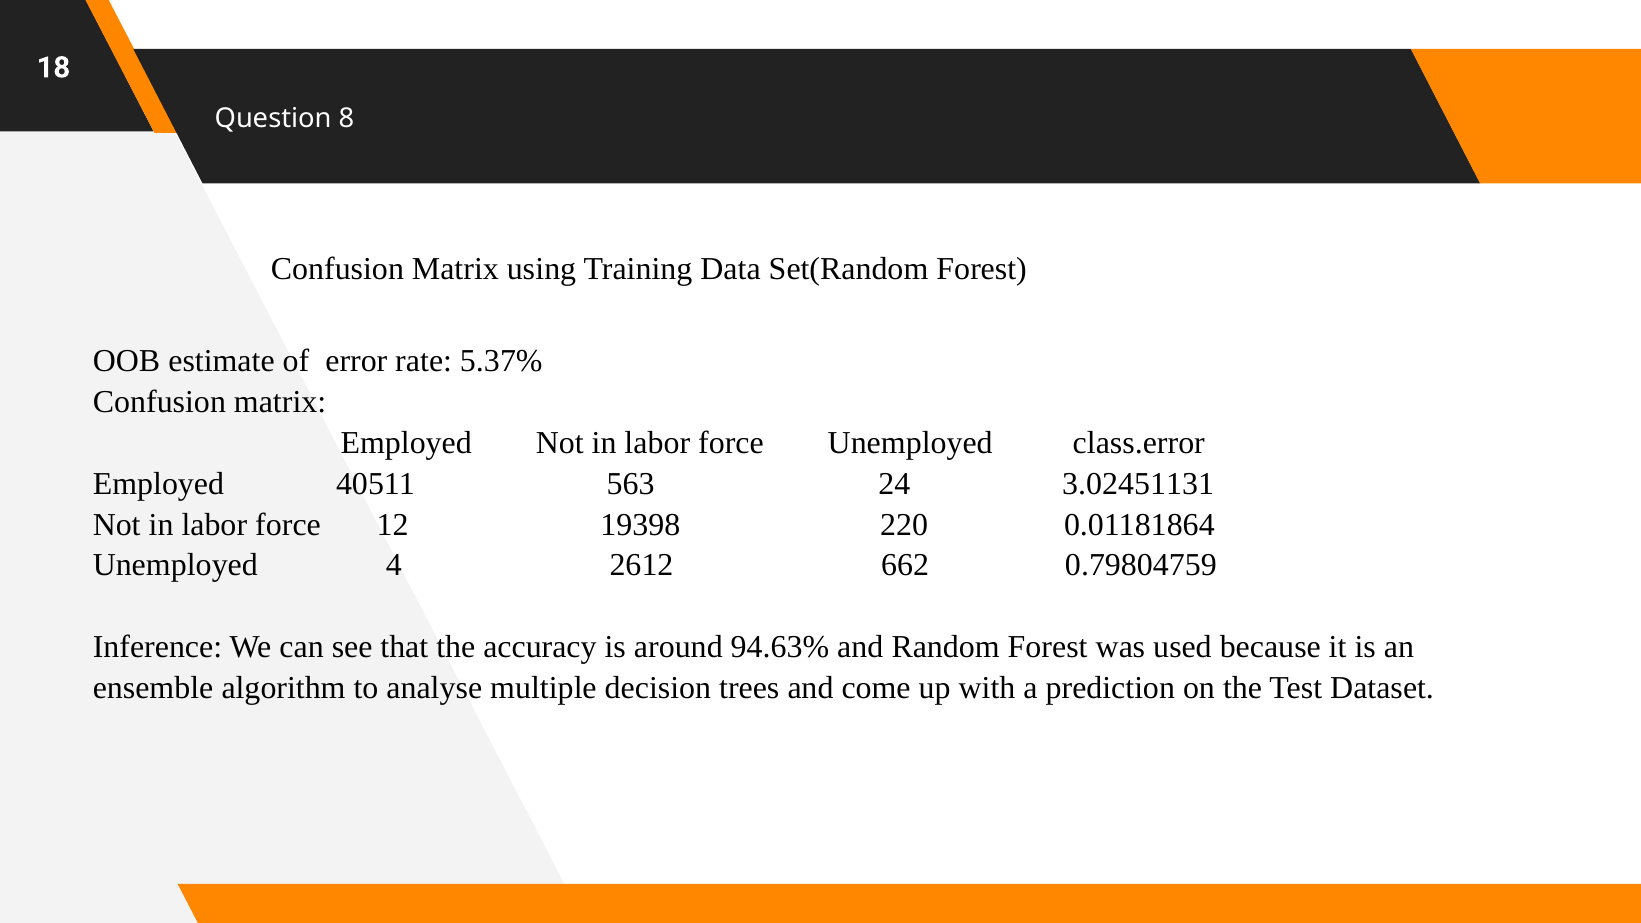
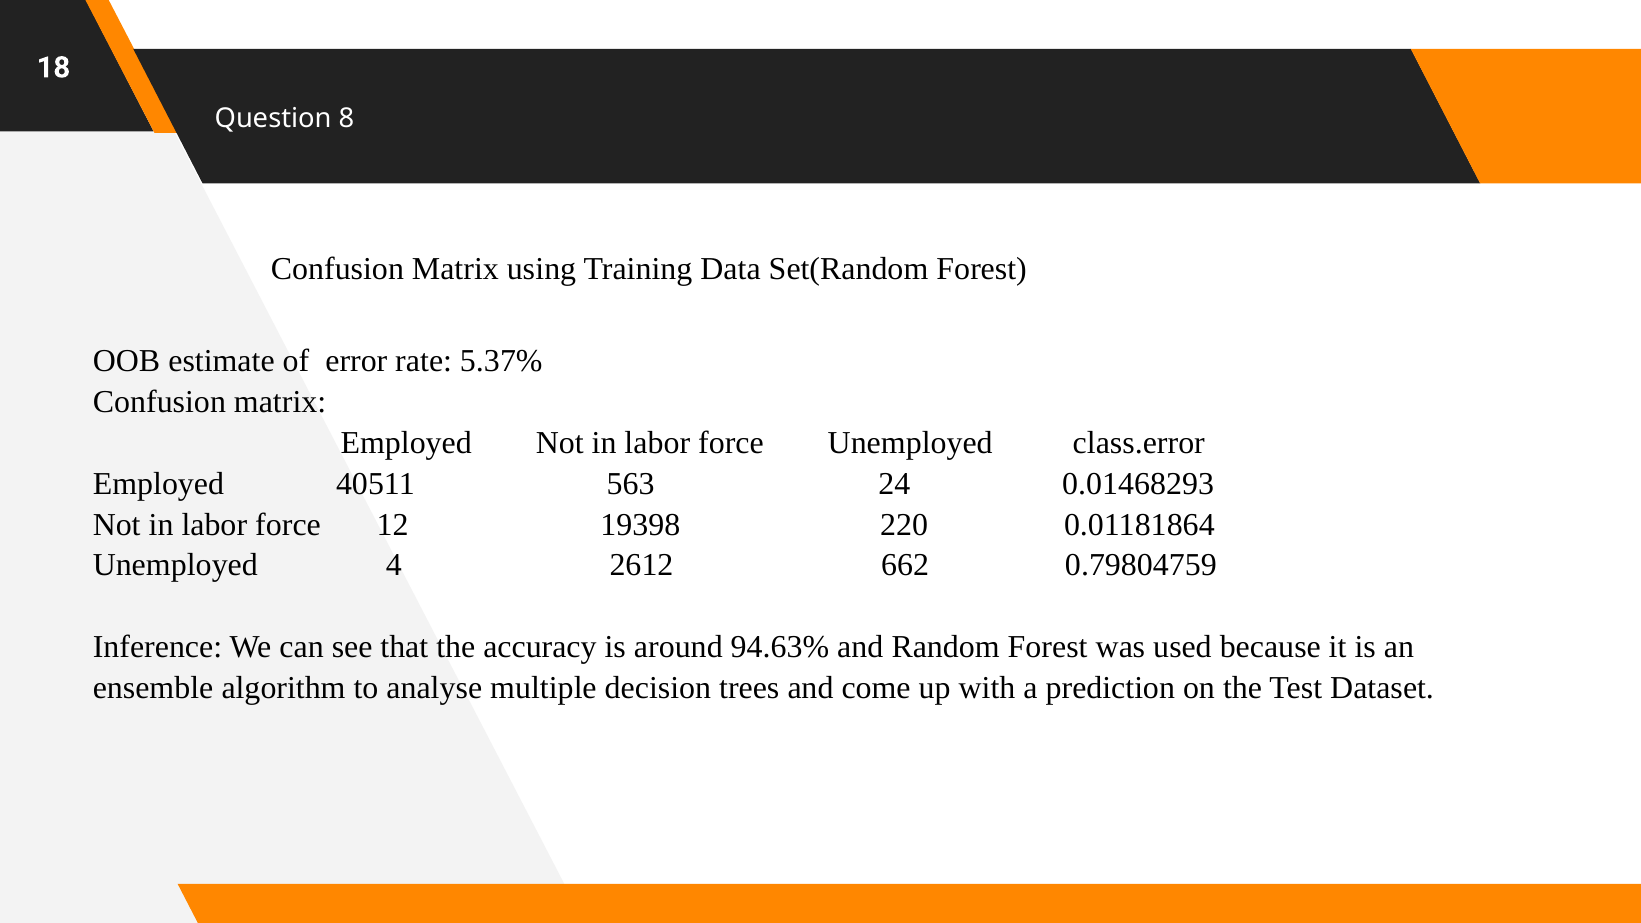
3.02451131: 3.02451131 -> 0.01468293 (1138, 484)
